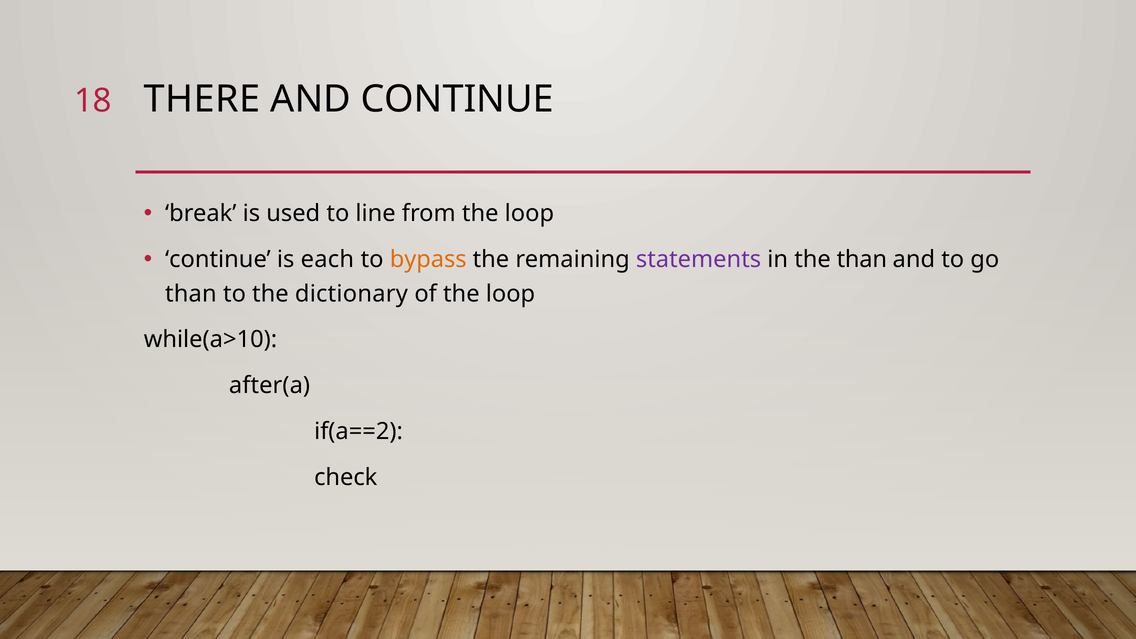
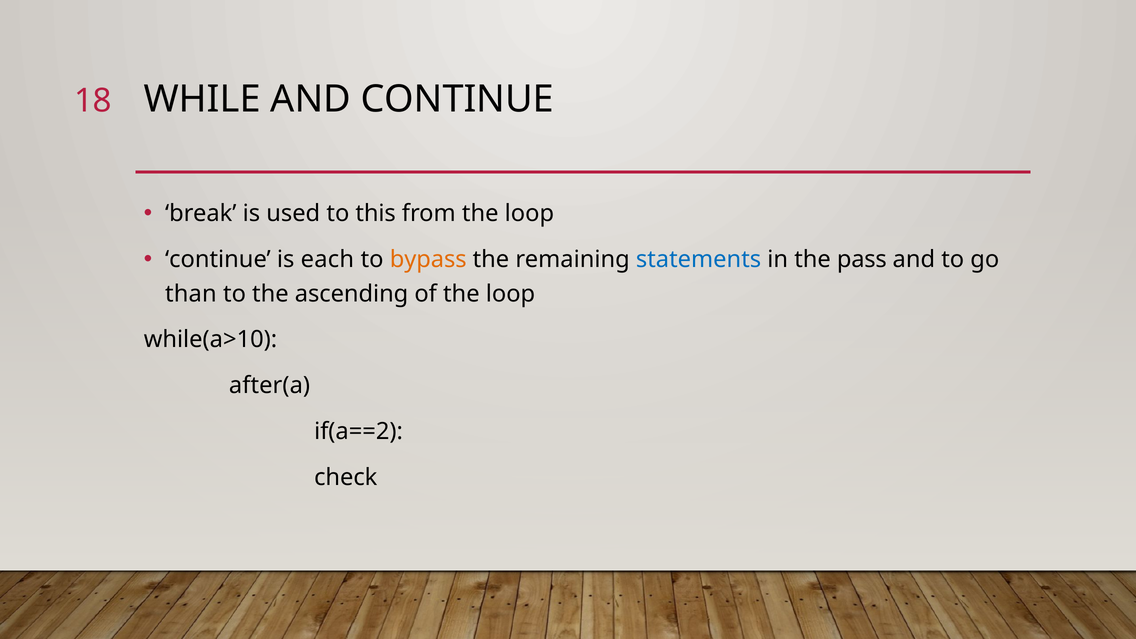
THERE: THERE -> WHILE (202, 99)
line: line -> this (376, 214)
statements colour: purple -> blue (699, 260)
the than: than -> pass (862, 260)
dictionary: dictionary -> ascending (352, 294)
